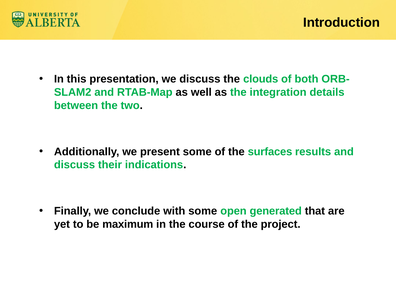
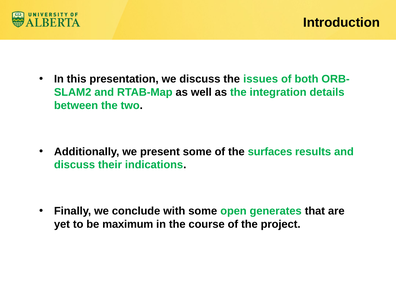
clouds: clouds -> issues (261, 79)
generated: generated -> generates (276, 211)
